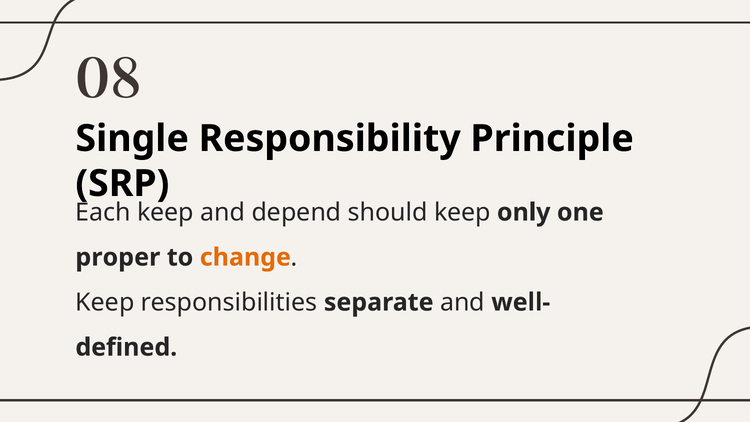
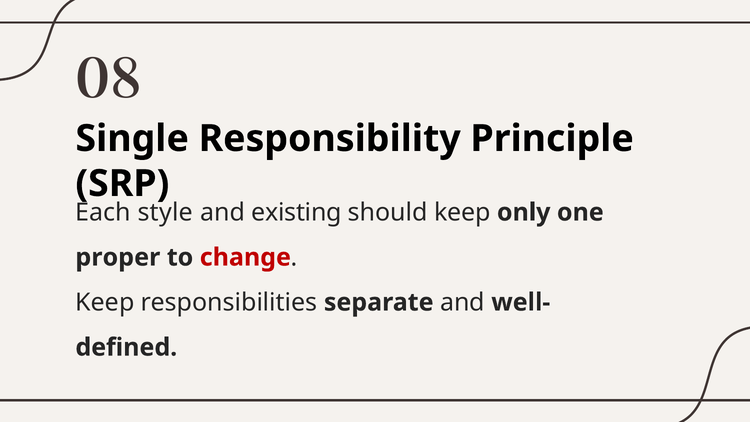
keep: keep -> style (165, 212)
depend: depend -> existing (297, 212)
change colour: orange -> red (245, 257)
